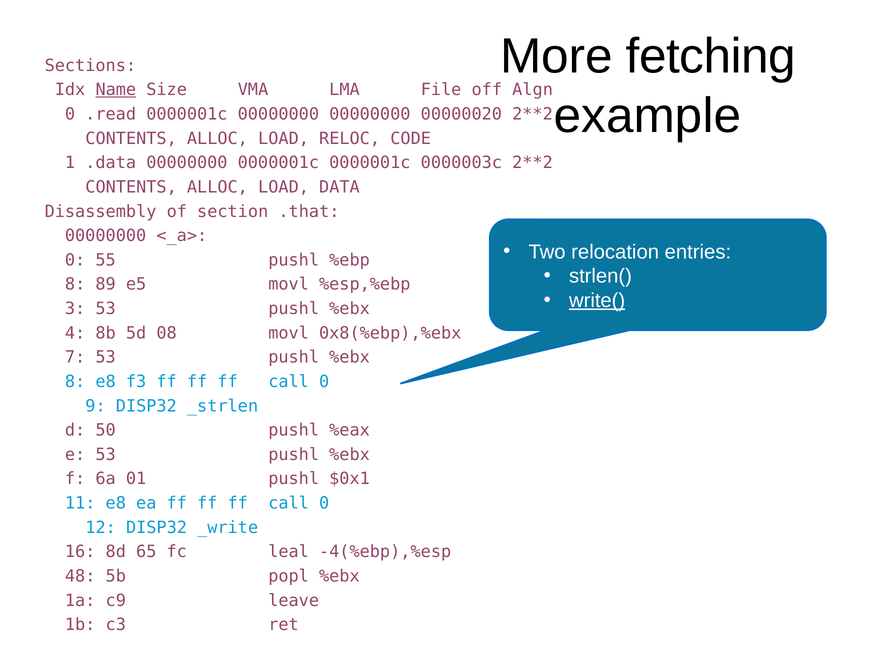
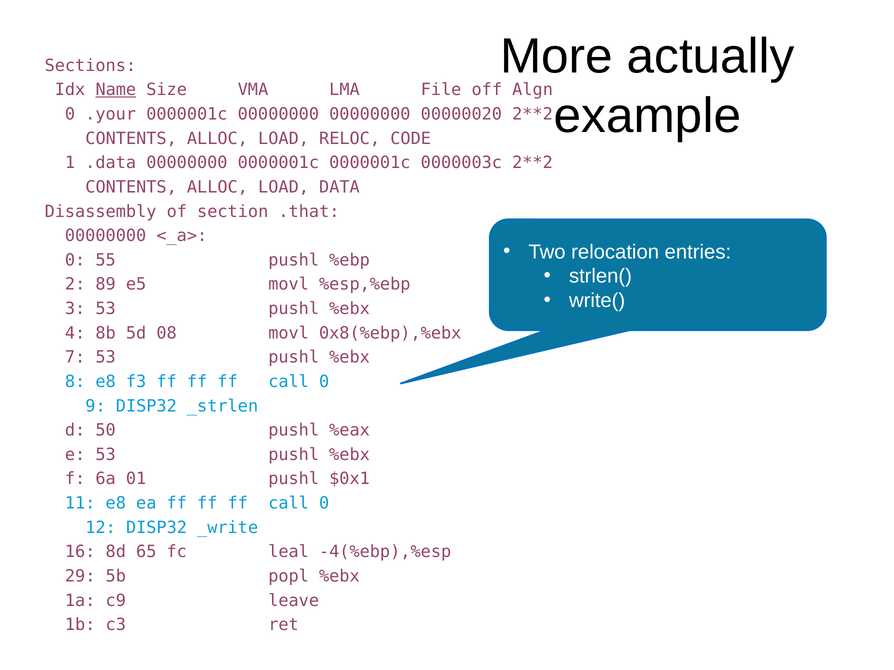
fetching: fetching -> actually (711, 56)
.read: .read -> .your (111, 114)
8: 8 -> 2 (75, 285)
write( underline: present -> none (597, 301)
48: 48 -> 29 (80, 577)
